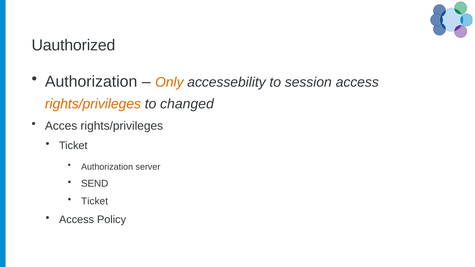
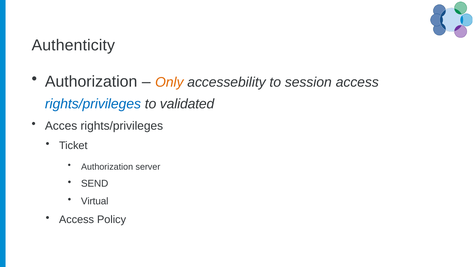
Uauthorized: Uauthorized -> Authenticity (73, 45)
rights/privileges colour: orange -> blue (93, 104)
changed: changed -> validated (187, 104)
Ticket: Ticket -> Virtual (95, 201)
